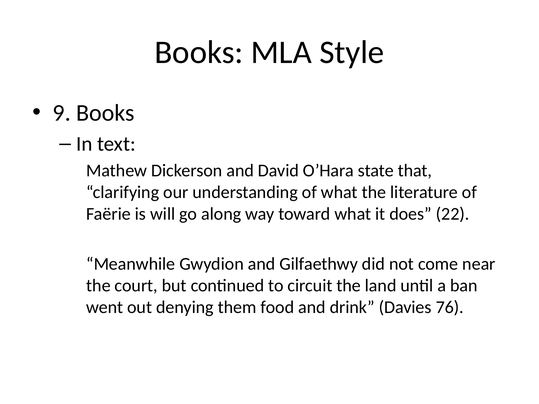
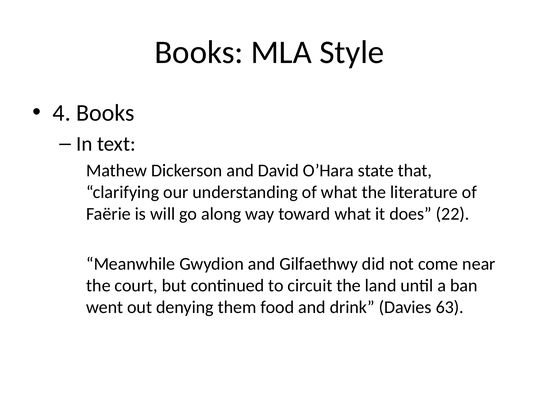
9: 9 -> 4 (62, 113)
76: 76 -> 63 (450, 307)
